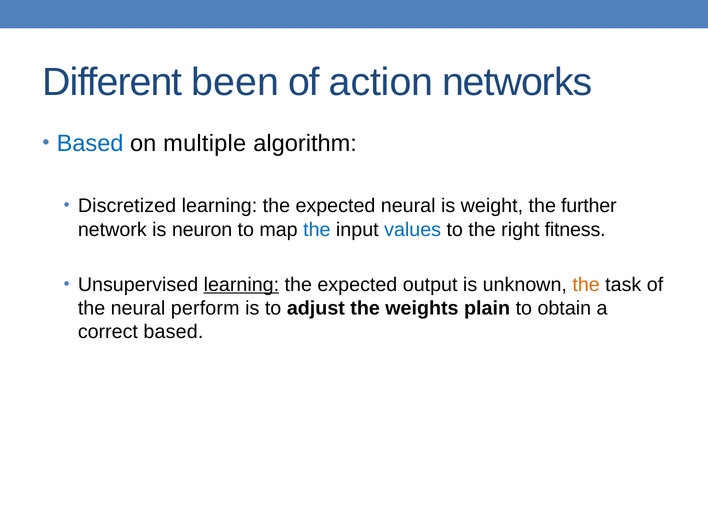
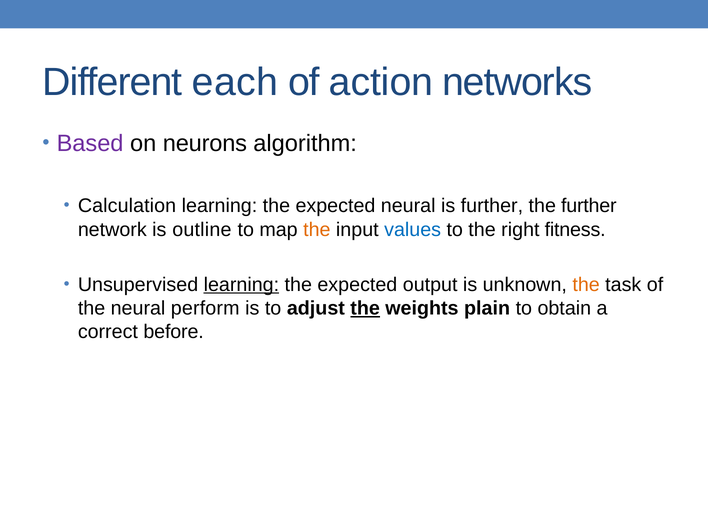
been: been -> each (235, 82)
Based colour: blue -> purple (90, 143)
multiple: multiple -> neurons (205, 143)
Discretized: Discretized -> Calculation (127, 206)
is weight: weight -> further (492, 206)
neuron: neuron -> outline (202, 230)
the colour: blue -> orange (317, 230)
the underline: none -> present (365, 308)
correct based: based -> before (174, 332)
